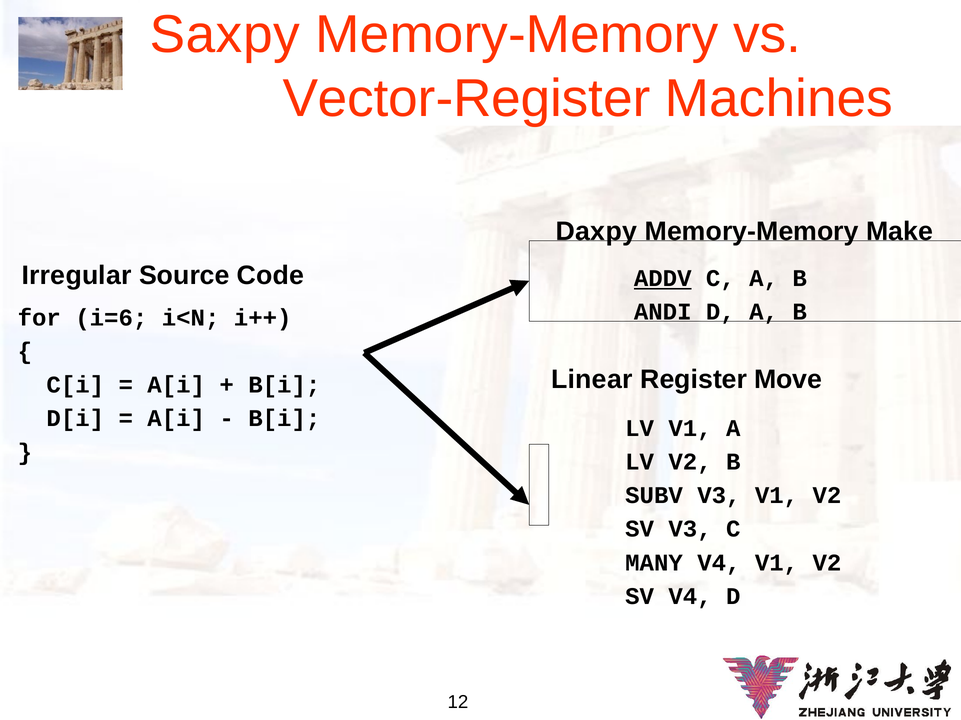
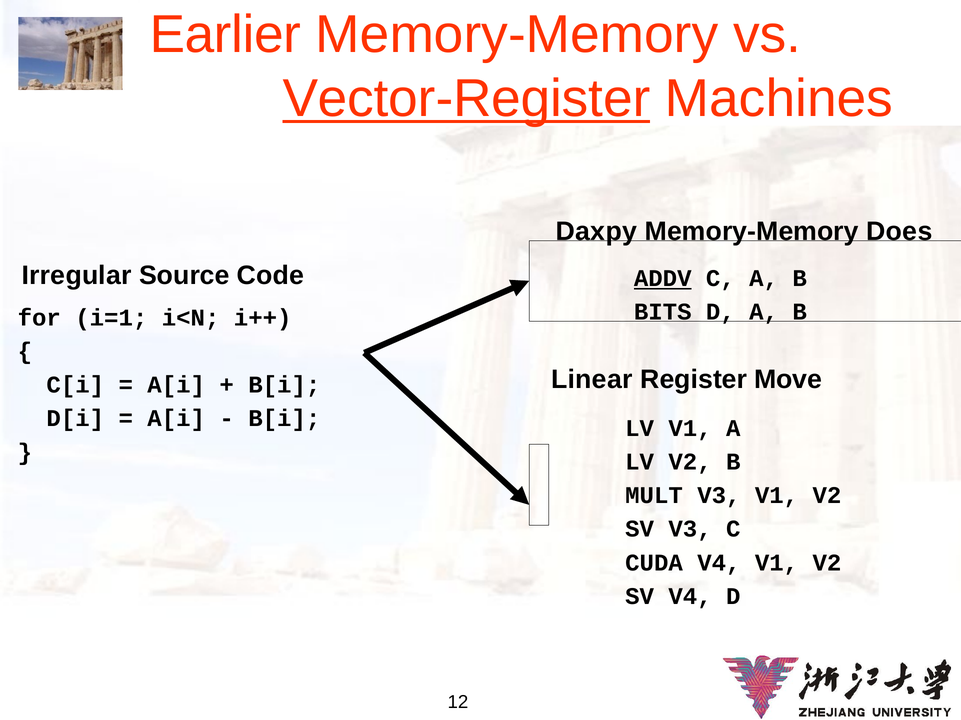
Saxpy: Saxpy -> Earlier (225, 35)
Vector-Register underline: none -> present (466, 99)
Make: Make -> Does (899, 232)
ANDI: ANDI -> BITS (663, 312)
i=6: i=6 -> i=1 (111, 318)
SUBV: SUBV -> MULT (654, 496)
MANY: MANY -> CUDA (654, 563)
